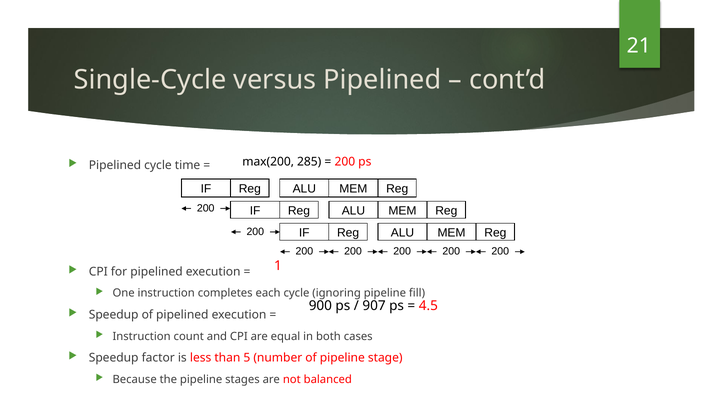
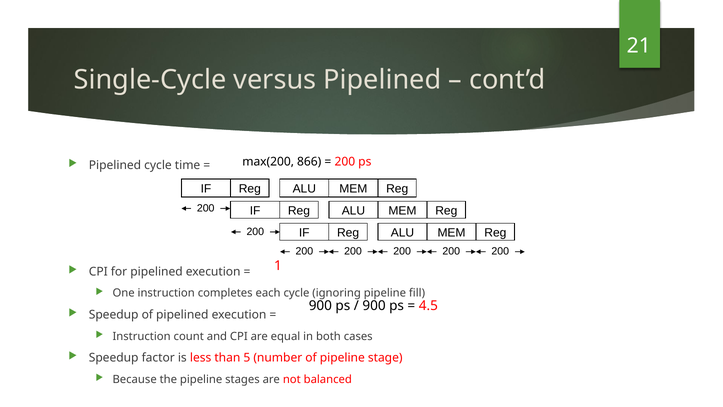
285: 285 -> 866 (309, 162)
907: 907 -> 900 (374, 305)
